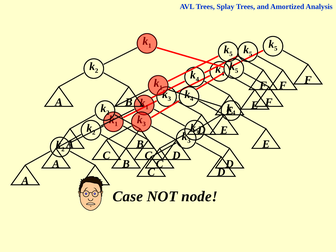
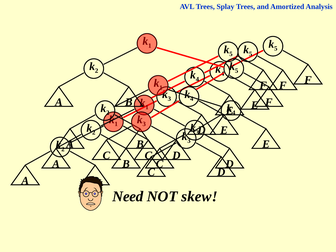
Case: Case -> Need (128, 196)
node: node -> skew (200, 196)
